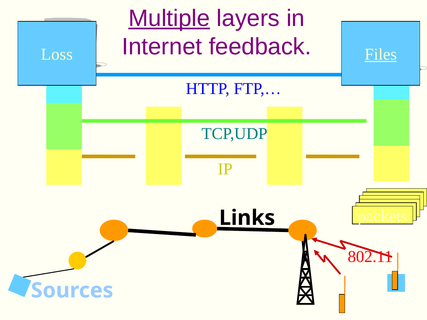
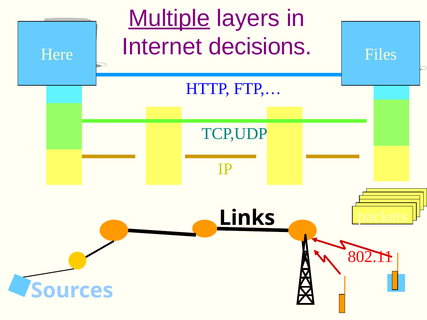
feedback: feedback -> decisions (260, 47)
Loss: Loss -> Here (57, 55)
Files underline: present -> none (381, 55)
